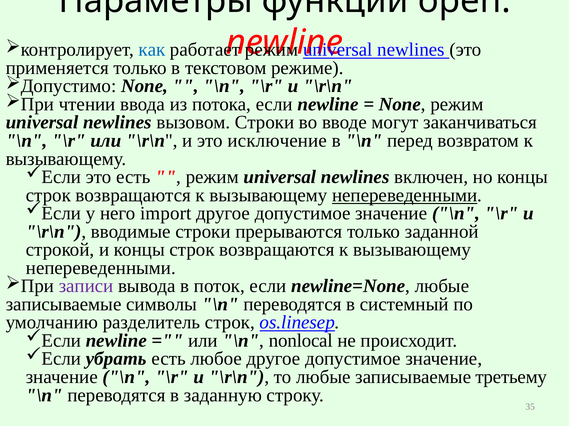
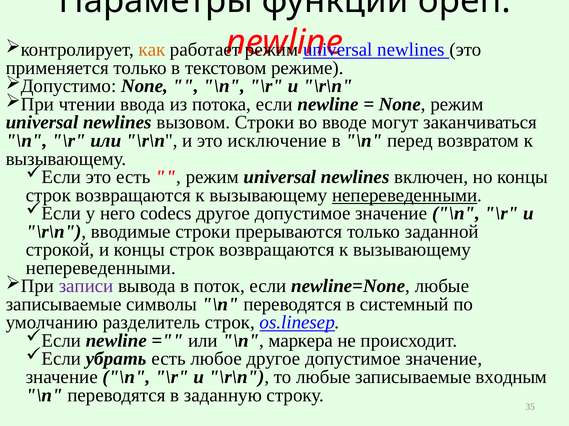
как colour: blue -> orange (152, 50)
import: import -> codecs (166, 214)
nonlocal: nonlocal -> маркера (301, 341)
третьему: третьему -> входным (511, 378)
